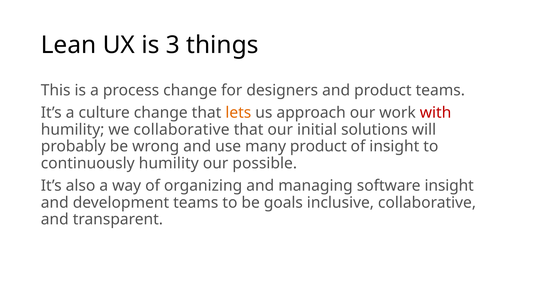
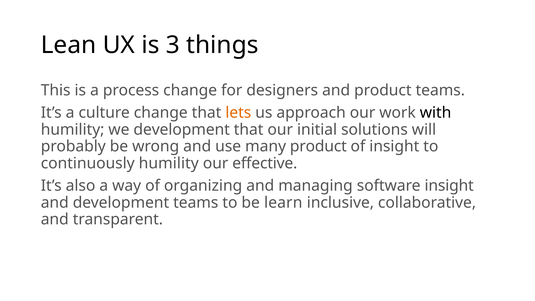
with colour: red -> black (436, 113)
we collaborative: collaborative -> development (182, 130)
possible: possible -> effective (265, 163)
goals: goals -> learn (283, 203)
